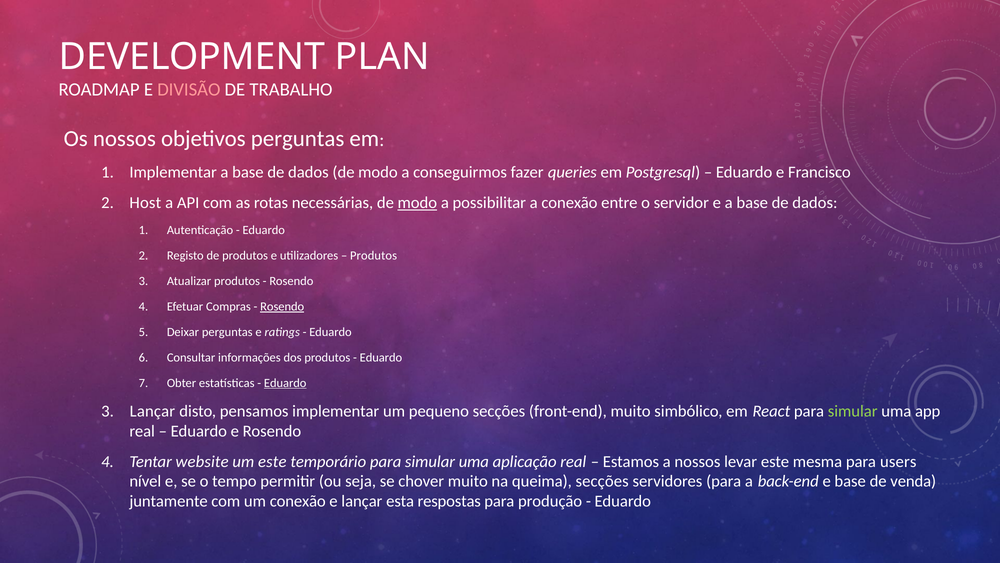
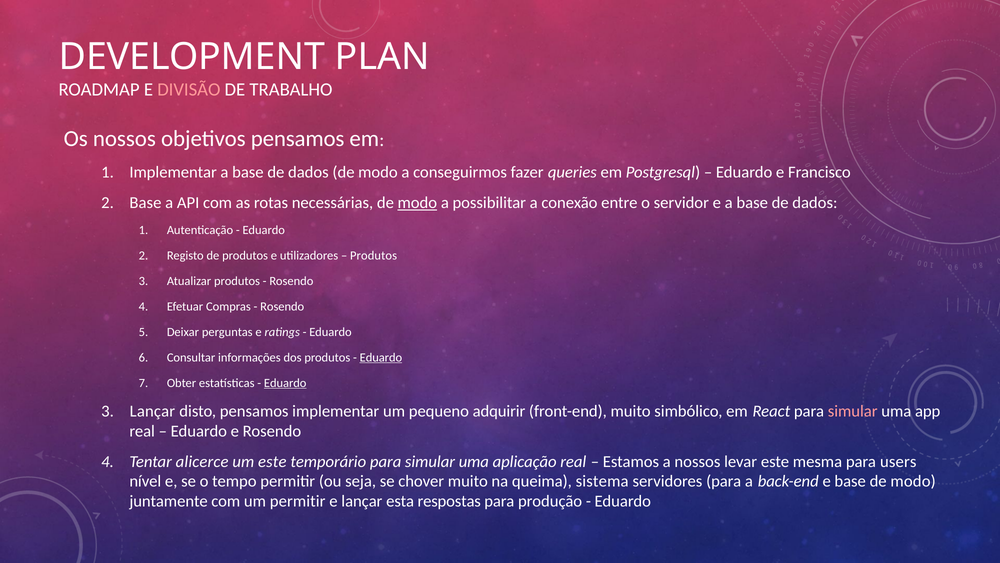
objetivos perguntas: perguntas -> pensamos (298, 138)
Host: Host -> Base (145, 202)
Rosendo underline: present -> none (282, 306)
Eduardo underline: none -> present (381, 357)
pequeno secções: secções -> adquirir (499, 411)
simular colour: light green -> pink (853, 411)
website: website -> alicerce (202, 461)
queima secções: secções -> sistema (602, 481)
base de venda: venda -> modo (913, 481)
um conexão: conexão -> permitir (298, 501)
